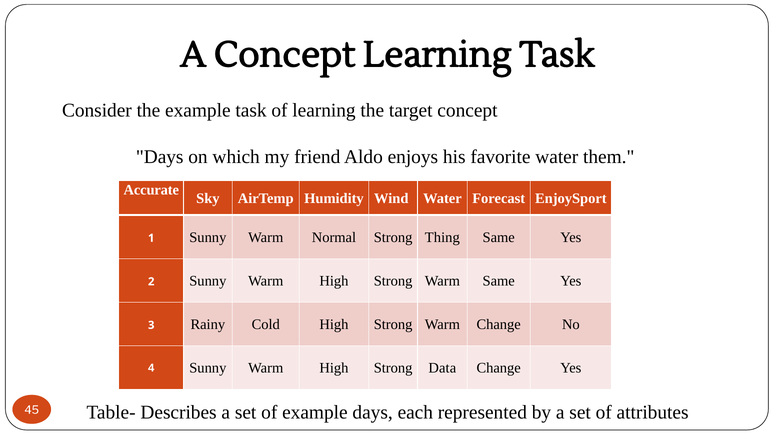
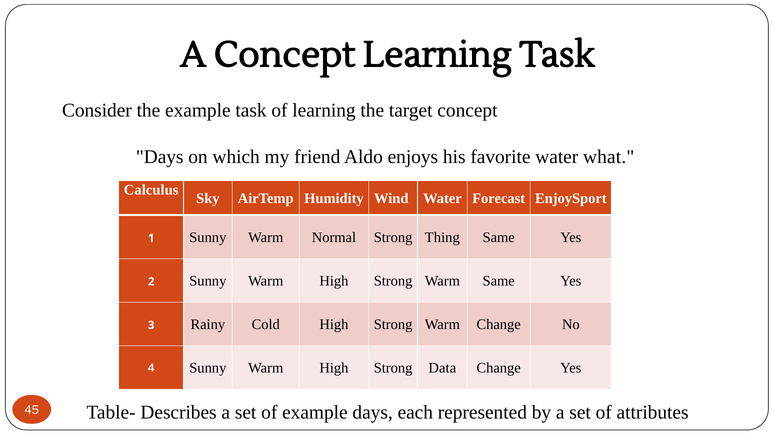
them: them -> what (609, 156)
Accurate: Accurate -> Calculus (151, 190)
